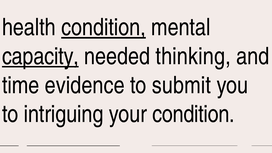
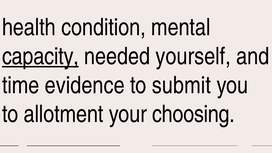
condition underline: present -> none (103, 27)
thinking: thinking -> yourself (193, 56)
intriguing: intriguing -> allotment (64, 114)
your condition: condition -> choosing (193, 114)
